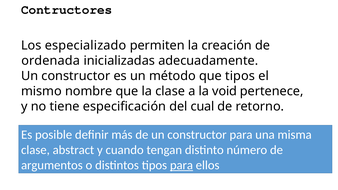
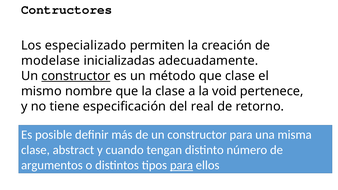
ordenada: ordenada -> modelase (51, 61)
constructor underline: none -> present (76, 76)
que tipos: tipos -> clase (240, 76)
cual: cual -> real (202, 106)
